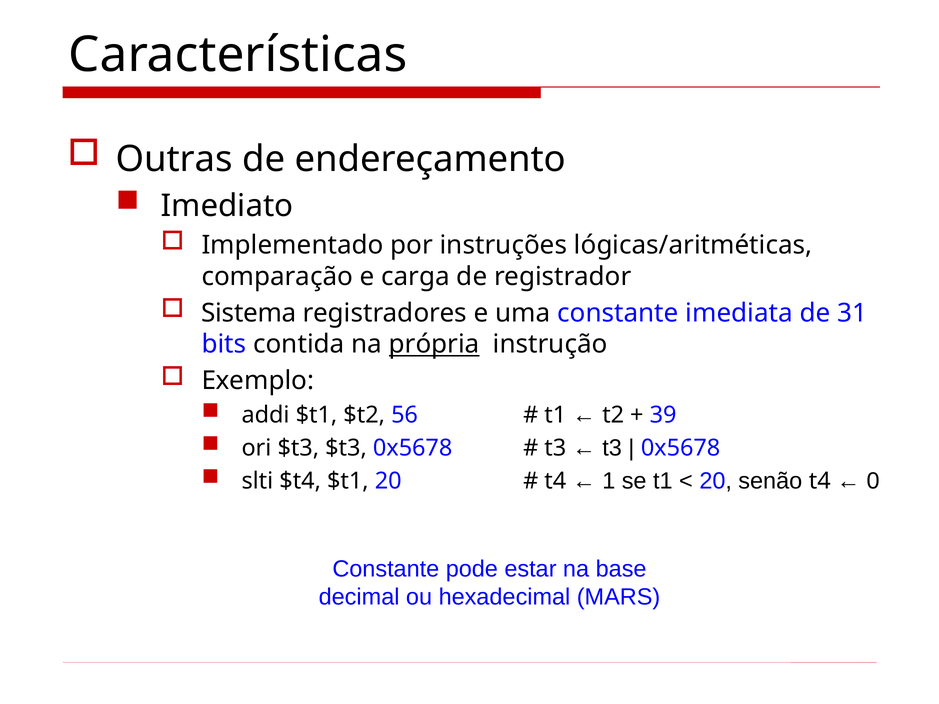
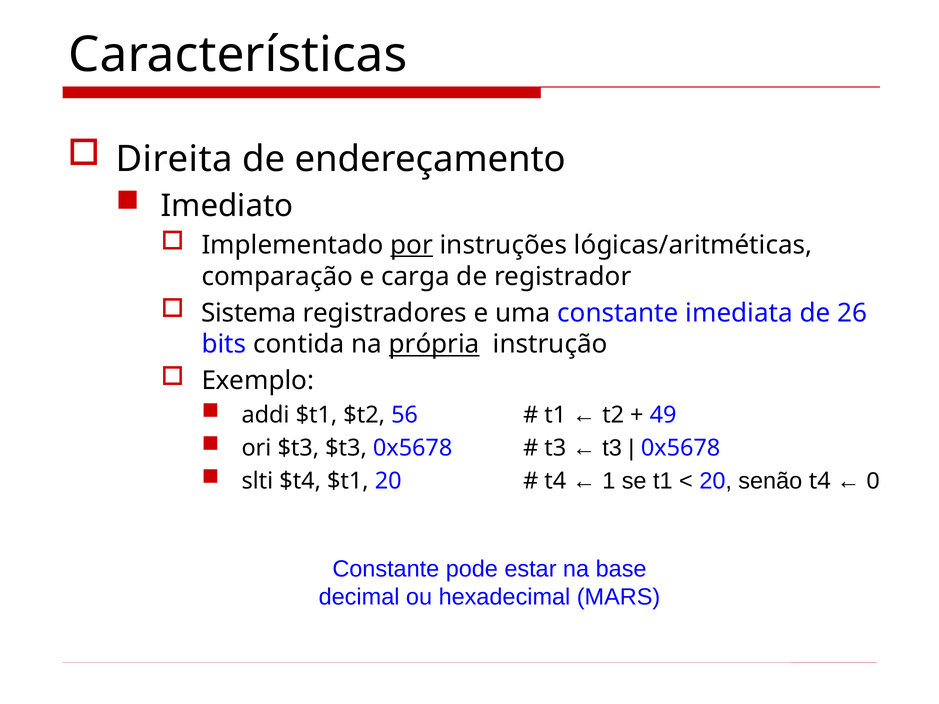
Outras: Outras -> Direita (174, 159)
por underline: none -> present (412, 245)
31: 31 -> 26 (852, 313)
39: 39 -> 49 (663, 415)
